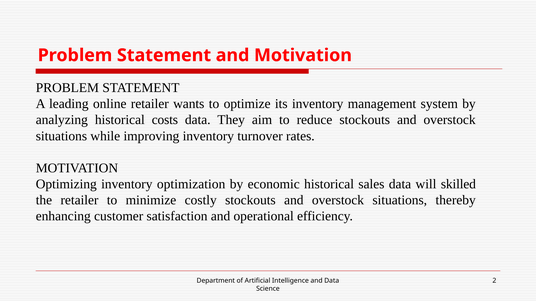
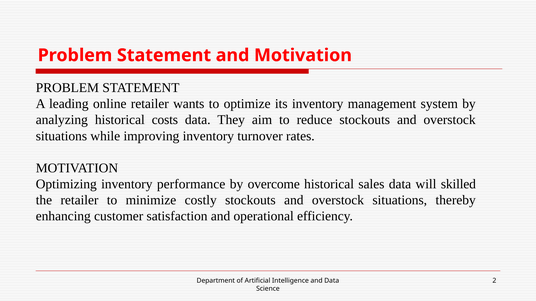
optimization: optimization -> performance (191, 184)
economic: economic -> overcome (274, 184)
